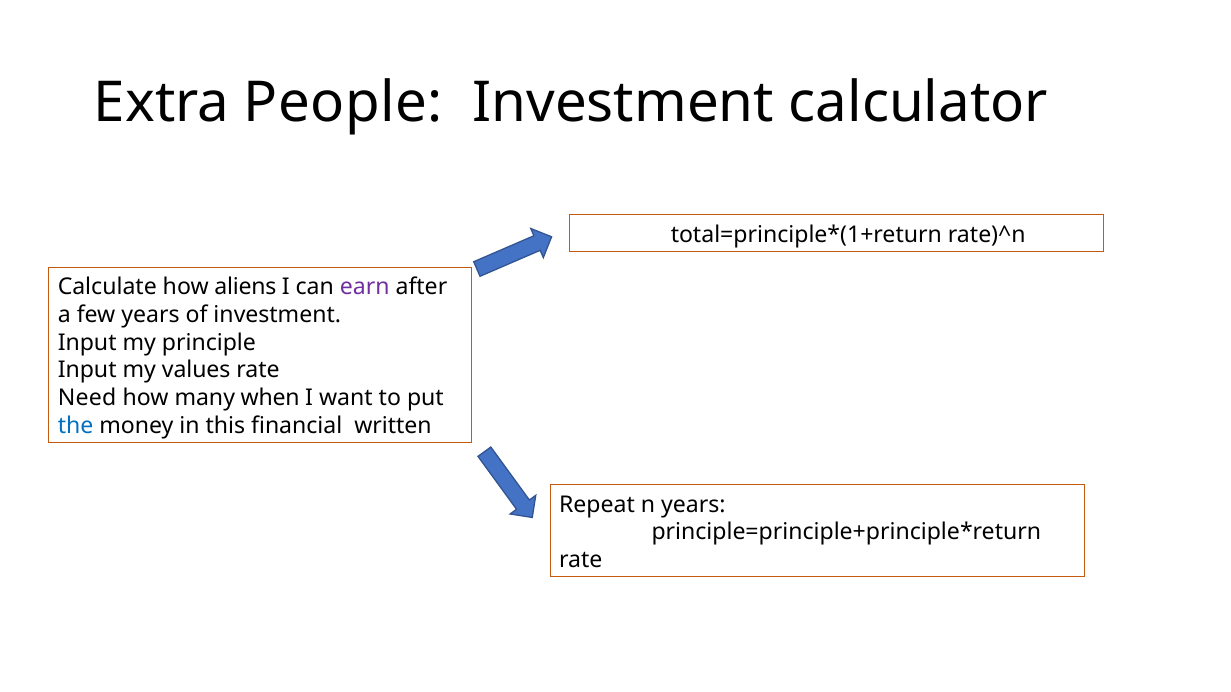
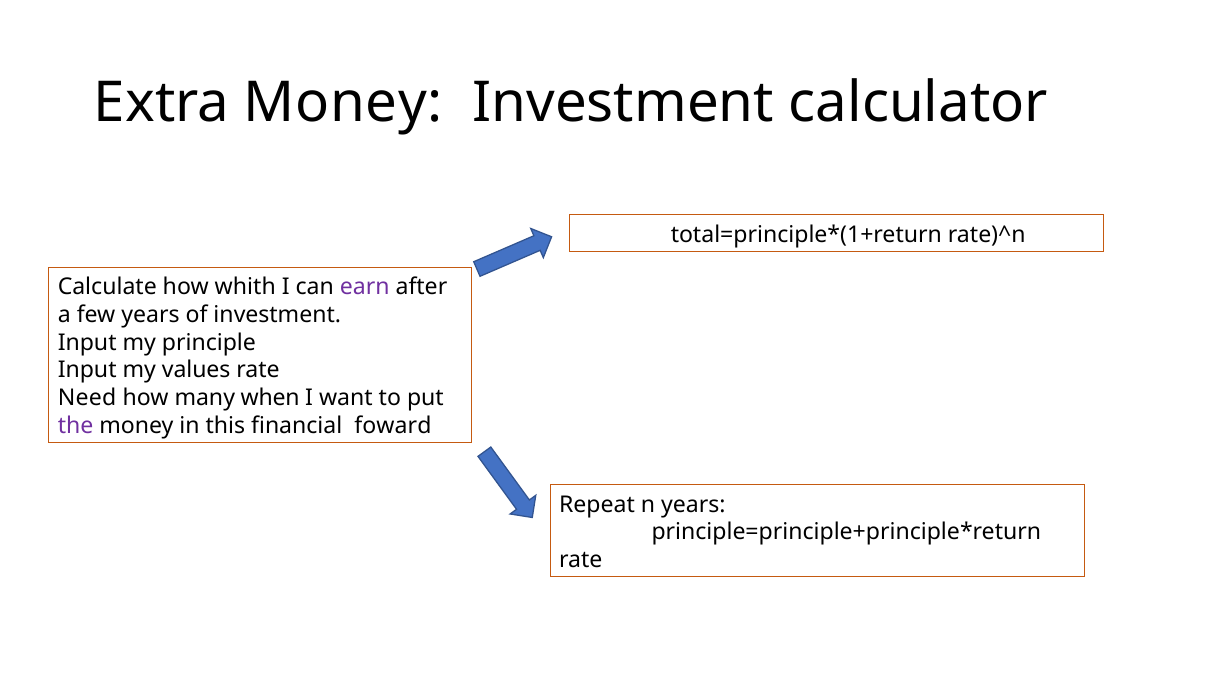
Extra People: People -> Money (343, 103)
aliens: aliens -> whith (245, 287)
the colour: blue -> purple (76, 426)
written: written -> foward (393, 426)
